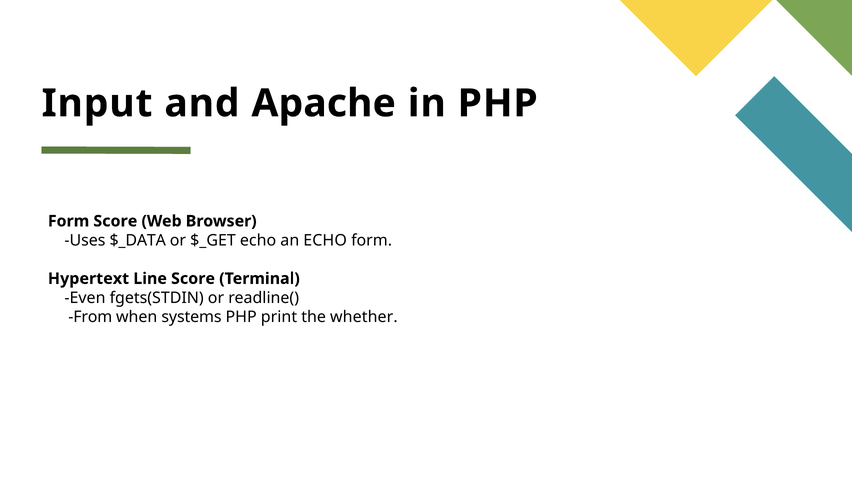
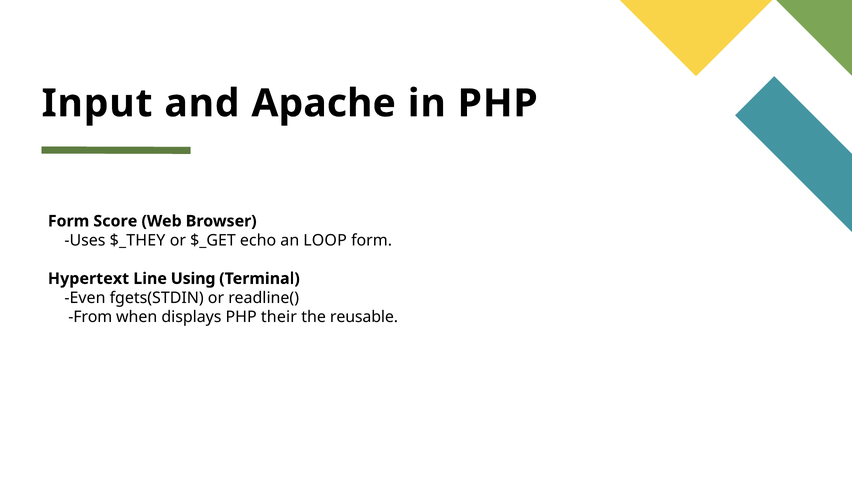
$_DATA: $_DATA -> $_THEY (138, 240)
an ECHO: ECHO -> LOOP (325, 240)
Line Score: Score -> Using (193, 279)
systems: systems -> displays (191, 317)
print: print -> their (279, 317)
whether: whether -> reusable (364, 317)
